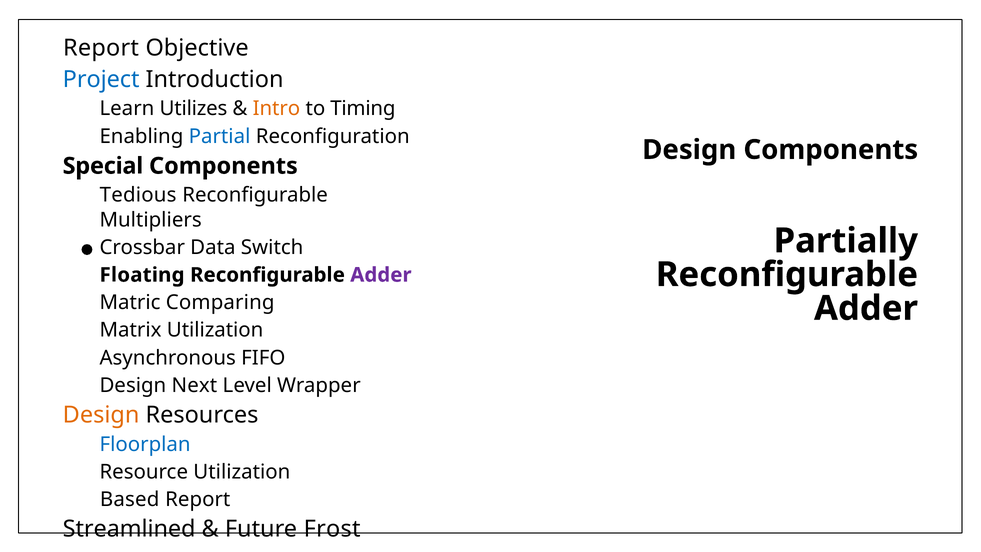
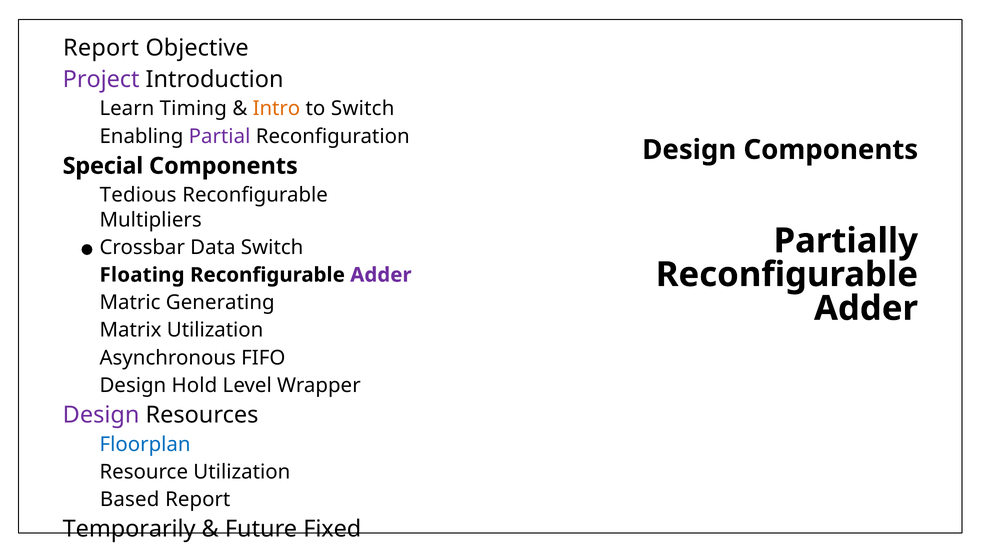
Project colour: blue -> purple (101, 79)
Utilizes: Utilizes -> Timing (193, 109)
to Timing: Timing -> Switch (363, 109)
Partial colour: blue -> purple (220, 136)
Comparing: Comparing -> Generating (220, 302)
Next: Next -> Hold (194, 385)
Design colour: orange -> purple (101, 415)
Streamlined: Streamlined -> Temporarily (129, 529)
Frost: Frost -> Fixed (332, 529)
